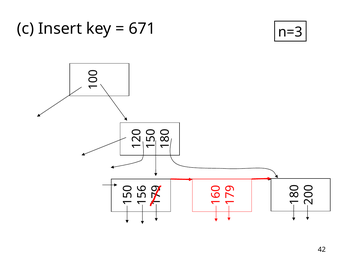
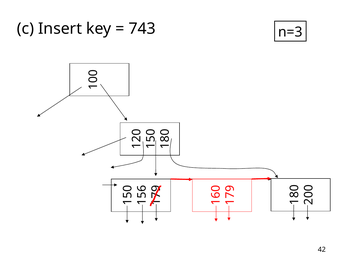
671: 671 -> 743 (142, 29)
